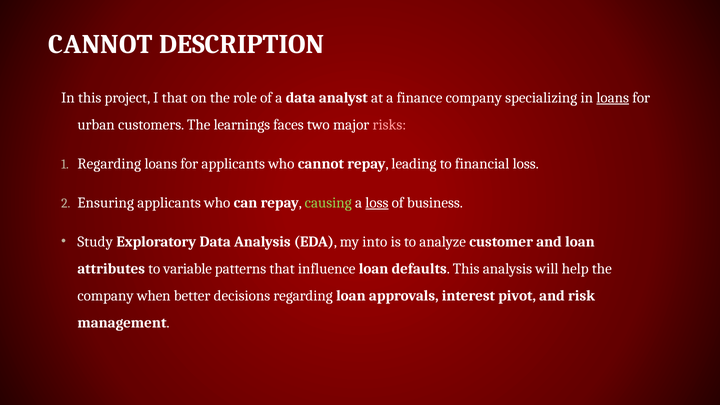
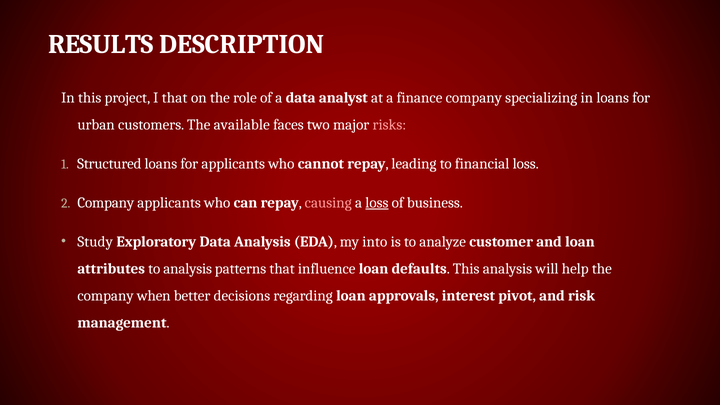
CANNOT: CANNOT -> RESULTS (101, 45)
loans underline: present -> none (613, 98)
learnings: learnings -> available (242, 125)
Regarding: Regarding -> Structured (109, 164)
Ensuring: Ensuring -> Company (106, 203)
causing colour: light green -> pink (328, 203)
to variable: variable -> analysis (188, 269)
